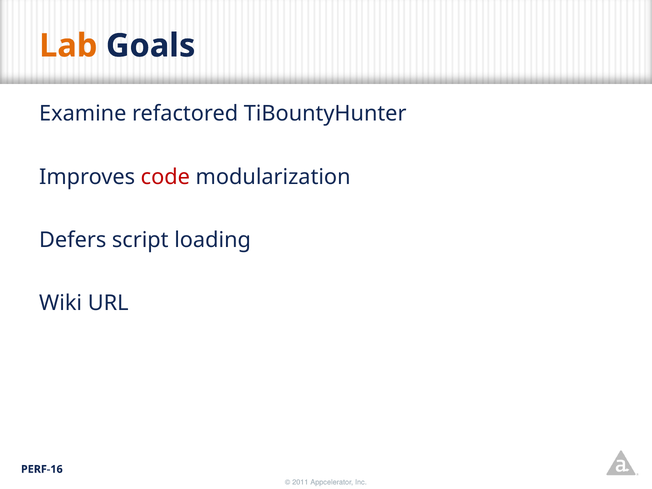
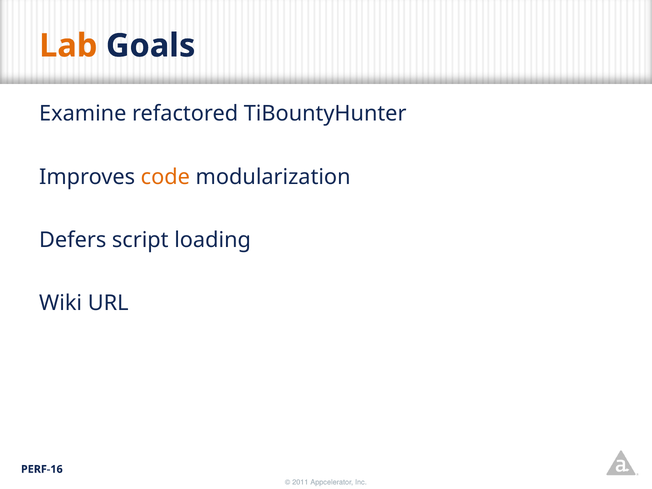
code colour: red -> orange (165, 177)
